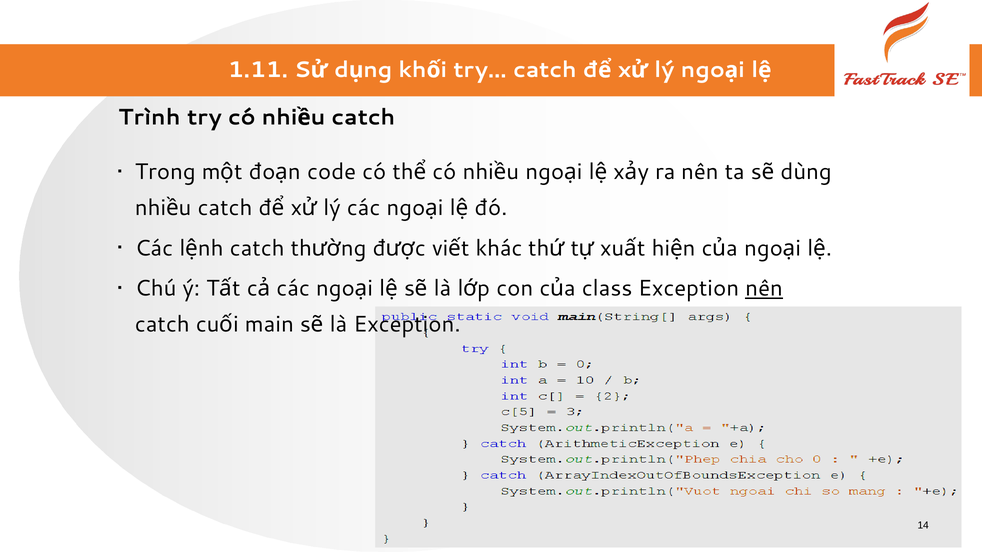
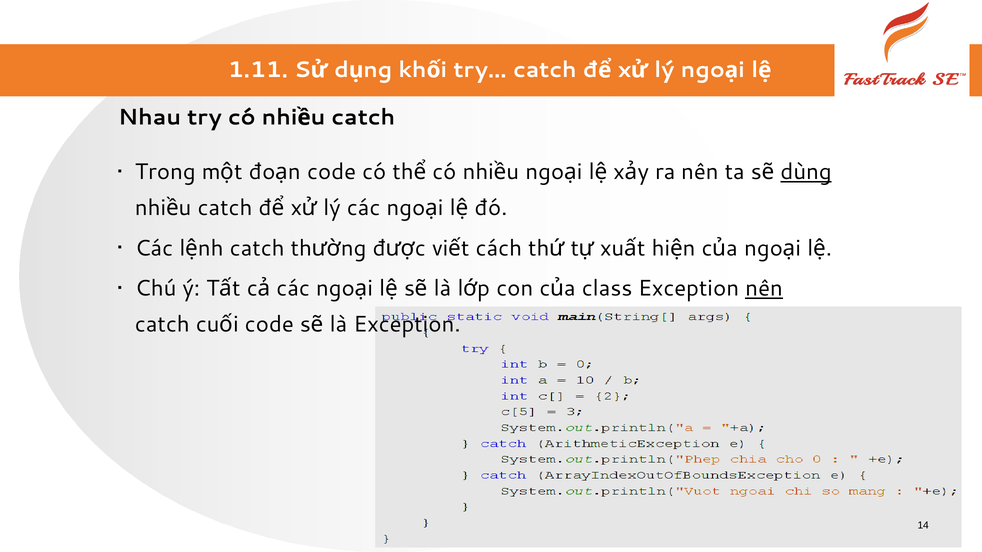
Trình: Trình -> Nhau (150, 118)
dùng underline: none -> present (806, 172)
khác: khác -> cách (499, 248)
main: main -> code (269, 325)
